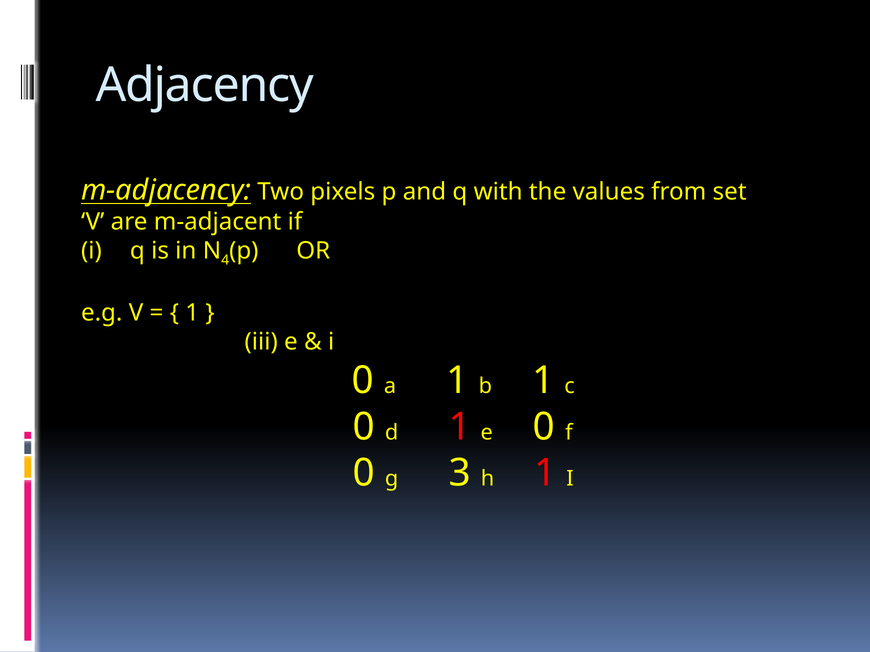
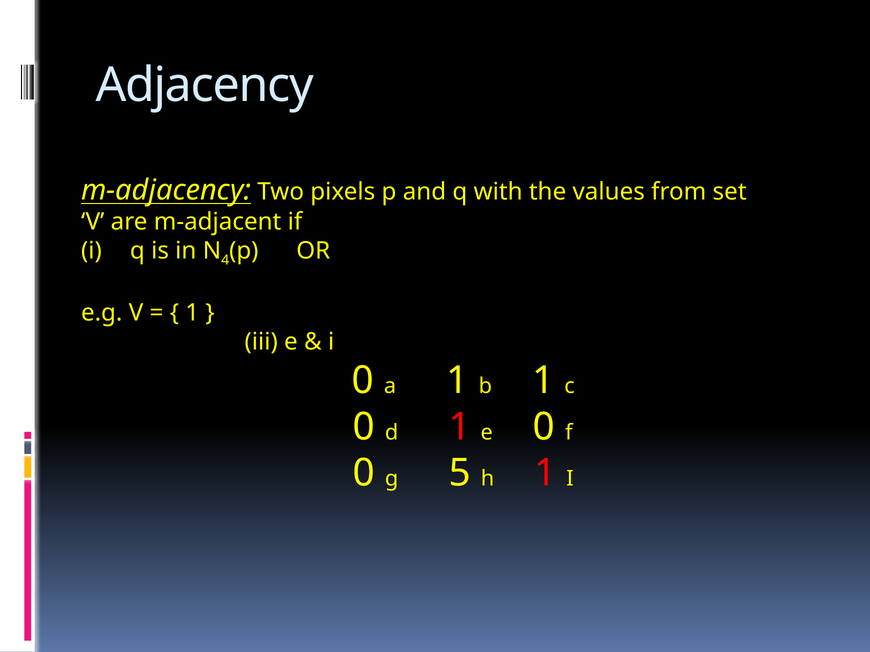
3: 3 -> 5 (460, 474)
